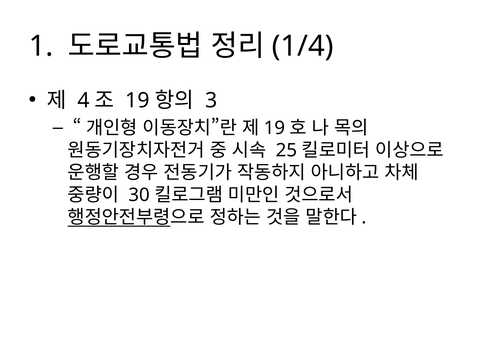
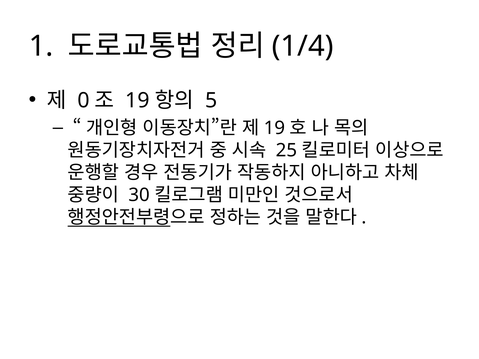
4: 4 -> 0 (83, 100)
3: 3 -> 5 (211, 100)
